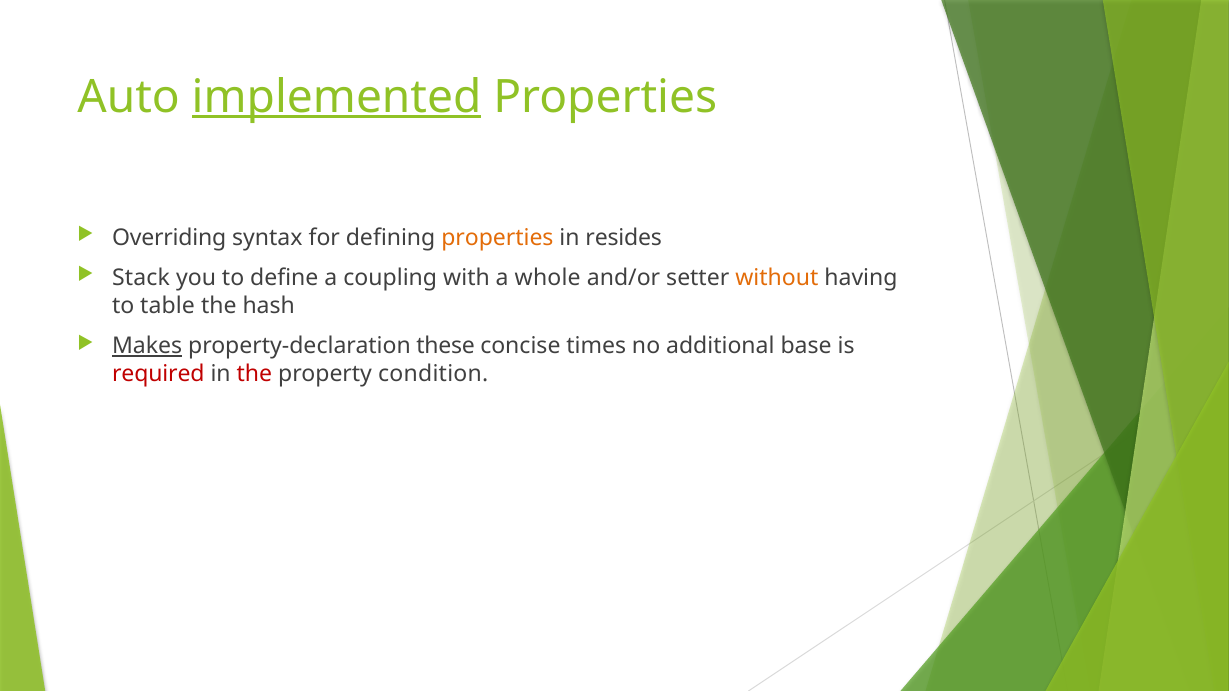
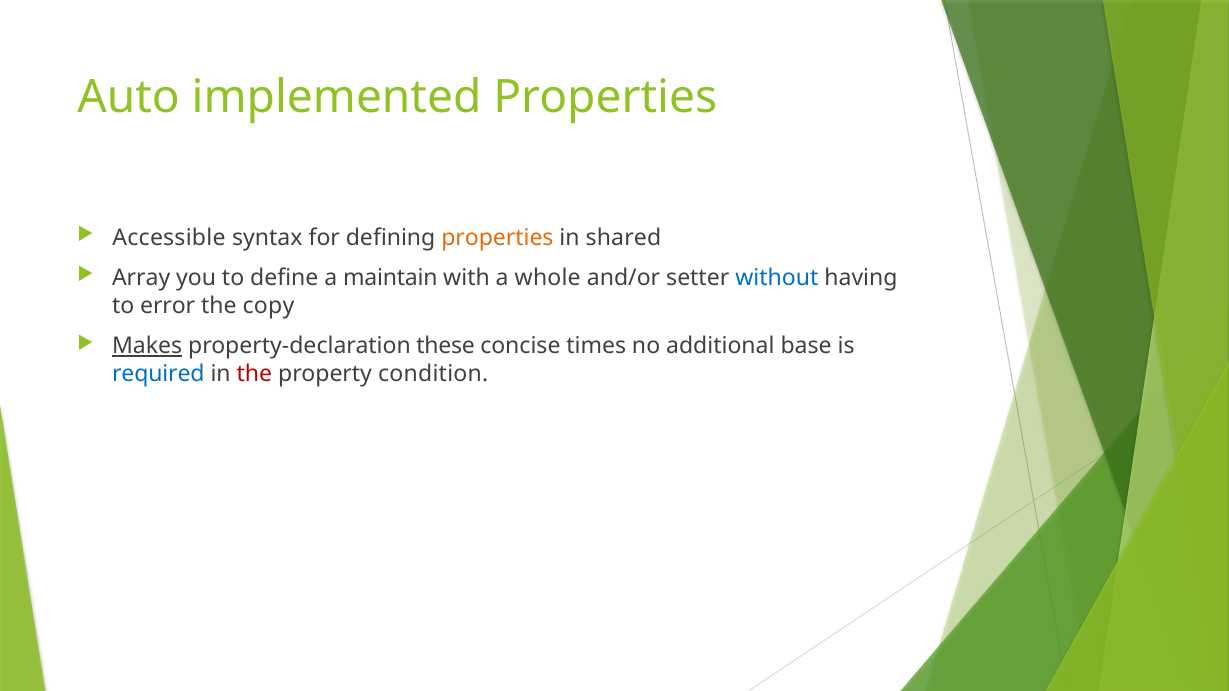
implemented underline: present -> none (337, 97)
Overriding: Overriding -> Accessible (169, 238)
resides: resides -> shared (623, 238)
Stack: Stack -> Array (141, 278)
coupling: coupling -> maintain (390, 278)
without colour: orange -> blue (777, 278)
table: table -> error (168, 306)
hash: hash -> copy (269, 306)
required colour: red -> blue (158, 374)
